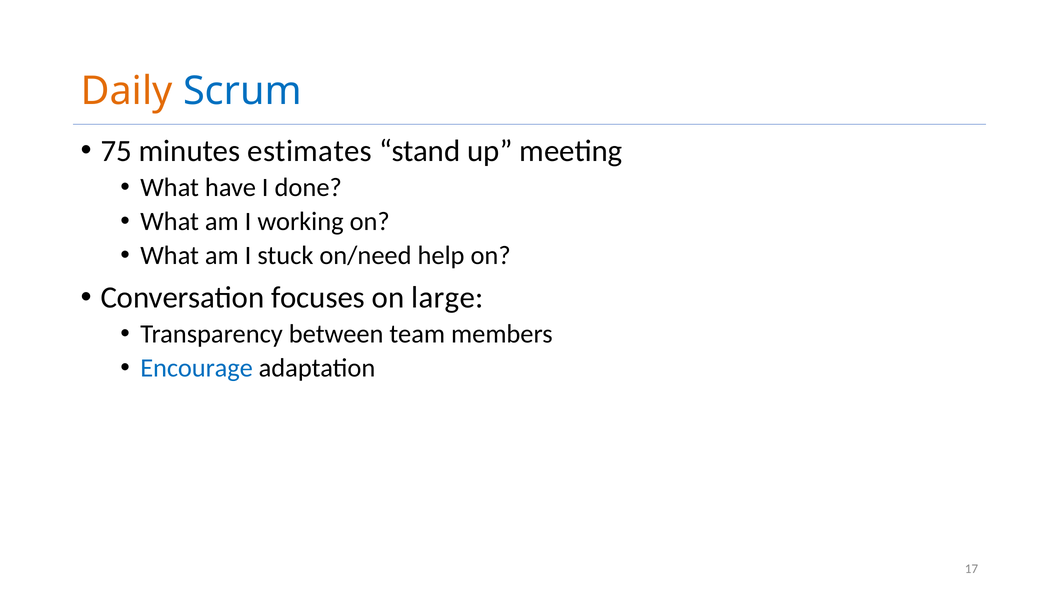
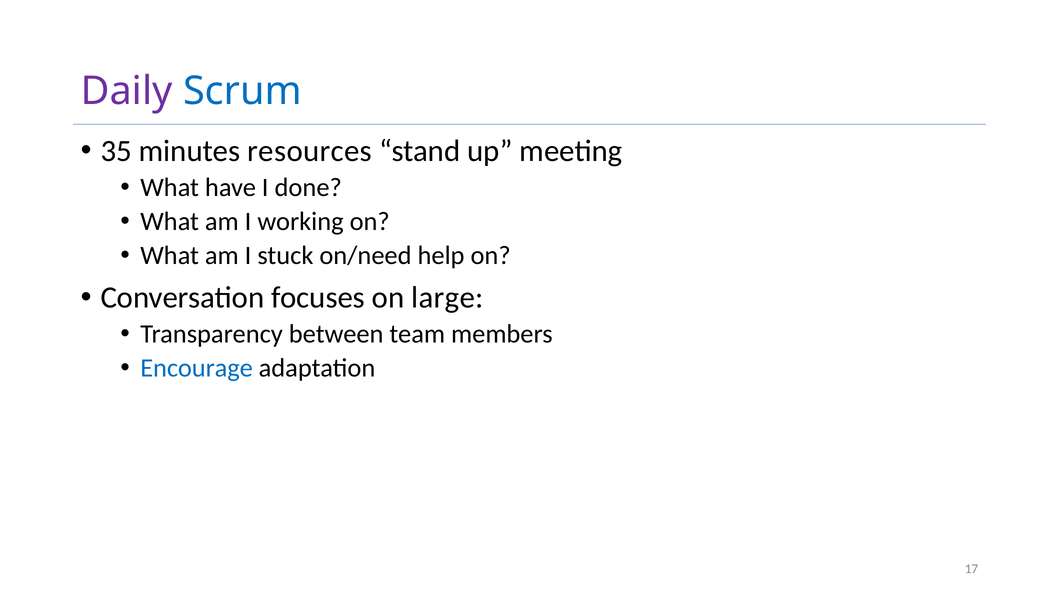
Daily colour: orange -> purple (127, 91)
75: 75 -> 35 (116, 151)
estimates: estimates -> resources (310, 151)
